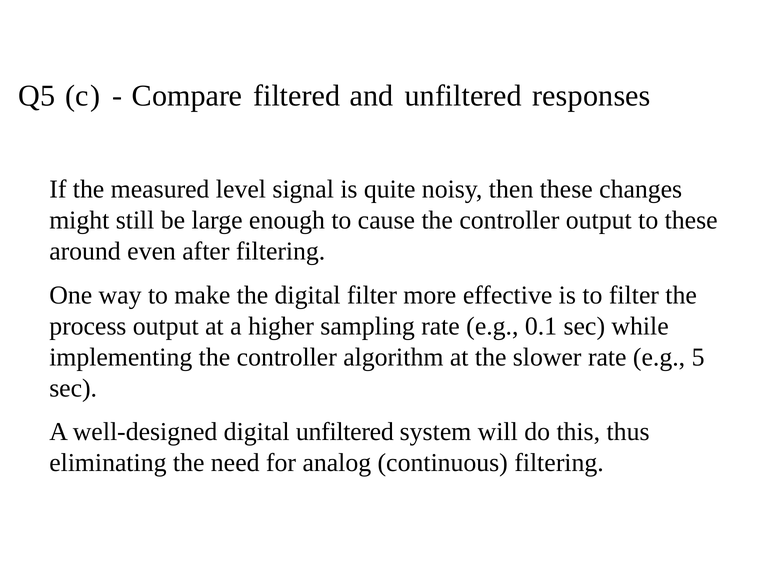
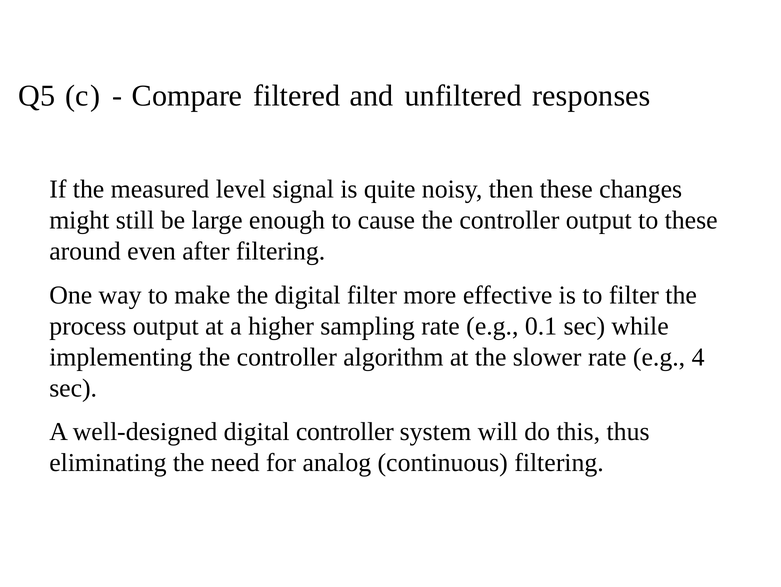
e.g 5: 5 -> 4 (698, 357)
digital unfiltered: unfiltered -> controller (345, 432)
